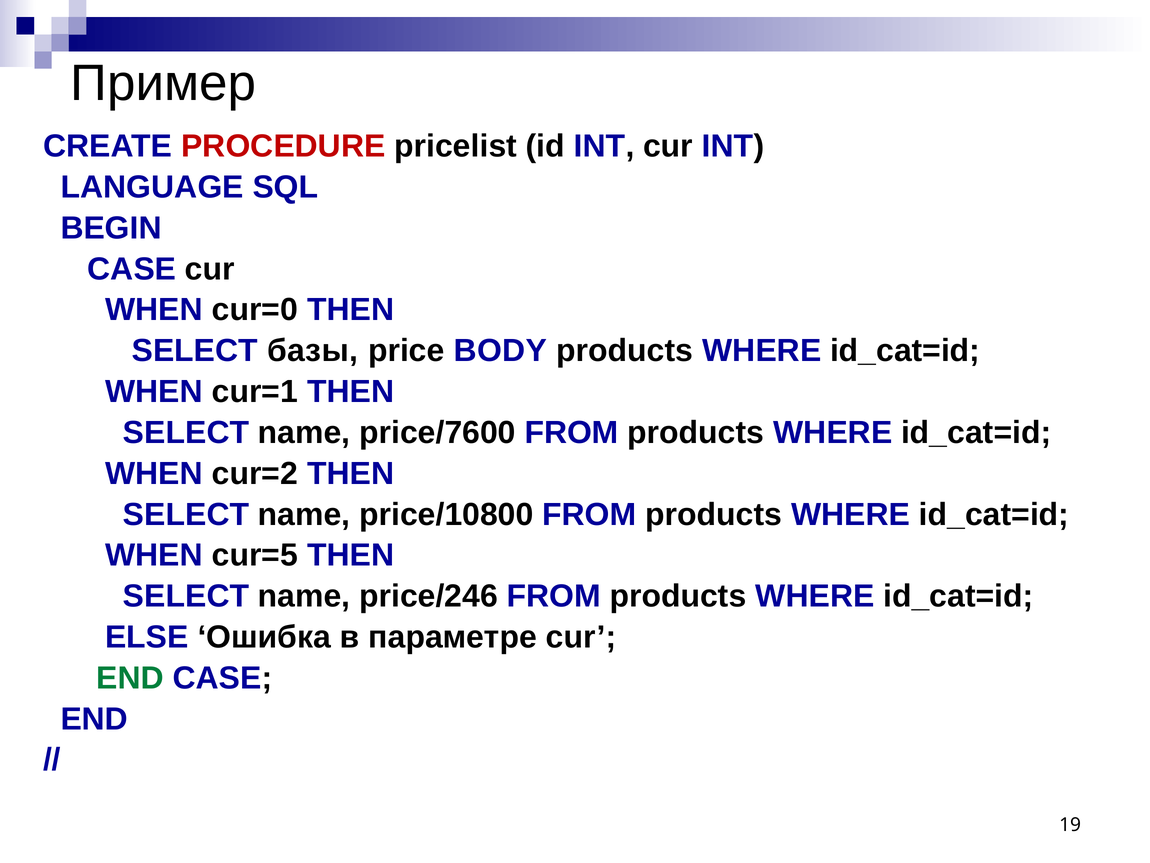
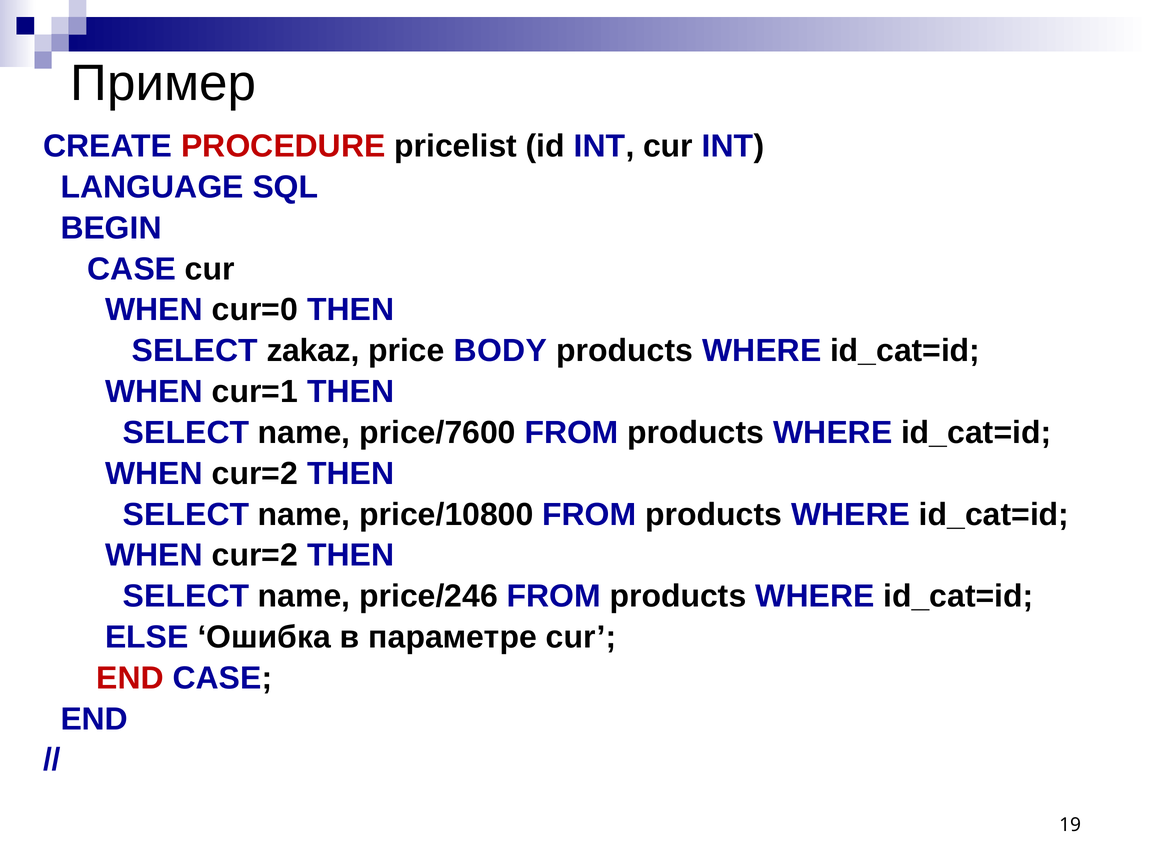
базы: базы -> zakaz (313, 351)
cur=5: cur=5 -> cur=2 (255, 555)
END colour: green -> red (130, 678)
